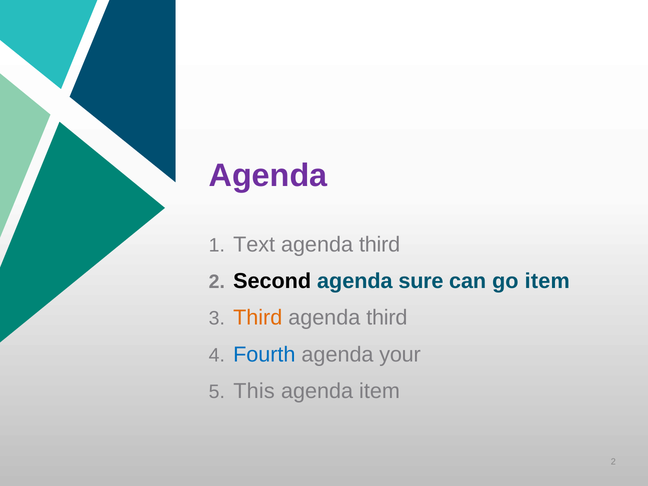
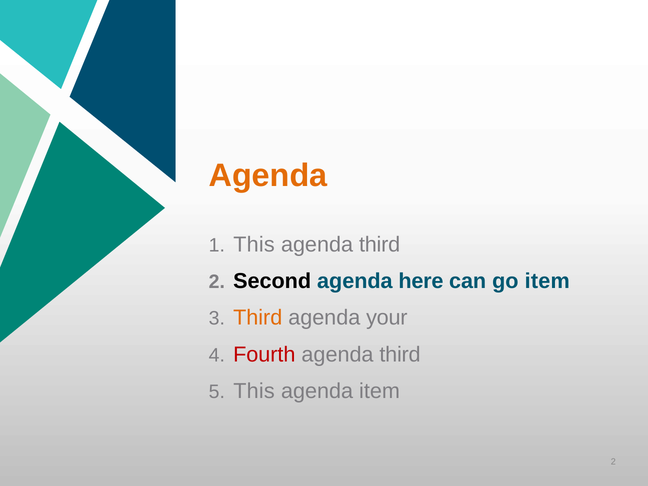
Agenda colour: purple -> orange (268, 175)
Text: Text -> This (254, 244)
sure: sure -> here (421, 281)
third: third -> your (387, 318)
Fourth colour: blue -> red (264, 355)
your: your -> third (400, 355)
